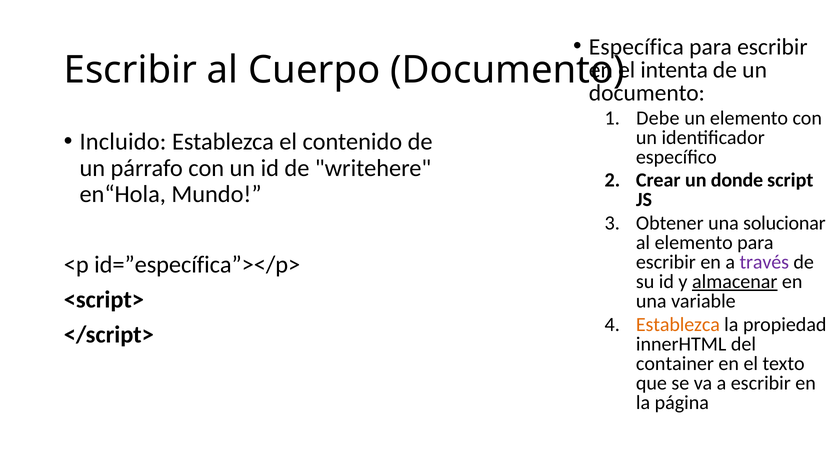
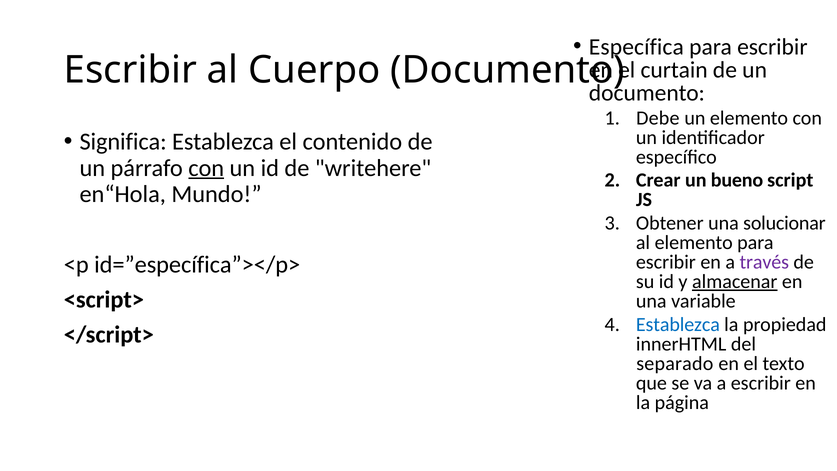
intenta: intenta -> curtain (674, 70)
Incluido: Incluido -> Significa (123, 142)
con underline: none -> present (206, 168)
donde: donde -> bueno (737, 180)
Establezca colour: orange -> blue (678, 324)
container: container -> separado (675, 363)
